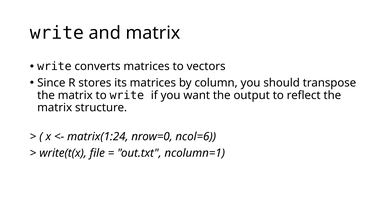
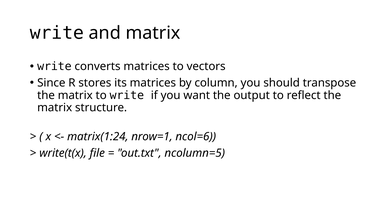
nrow=0: nrow=0 -> nrow=1 (152, 136)
ncolumn=1: ncolumn=1 -> ncolumn=5 (195, 153)
